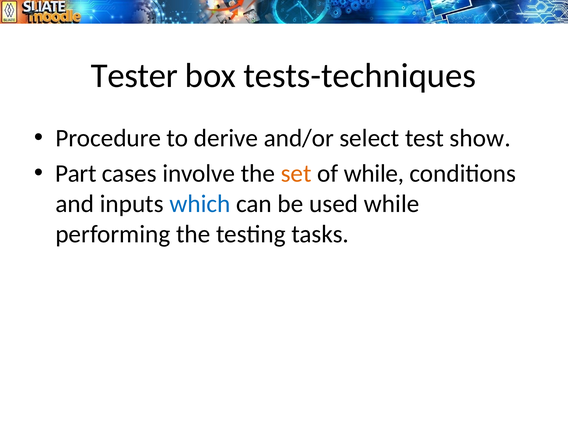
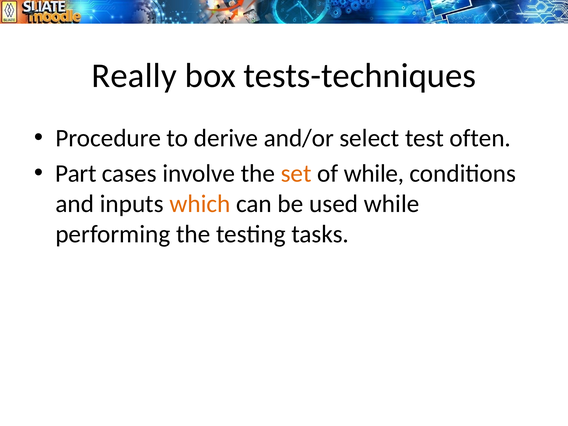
Tester: Tester -> Really (134, 76)
show: show -> often (480, 138)
which colour: blue -> orange (200, 204)
